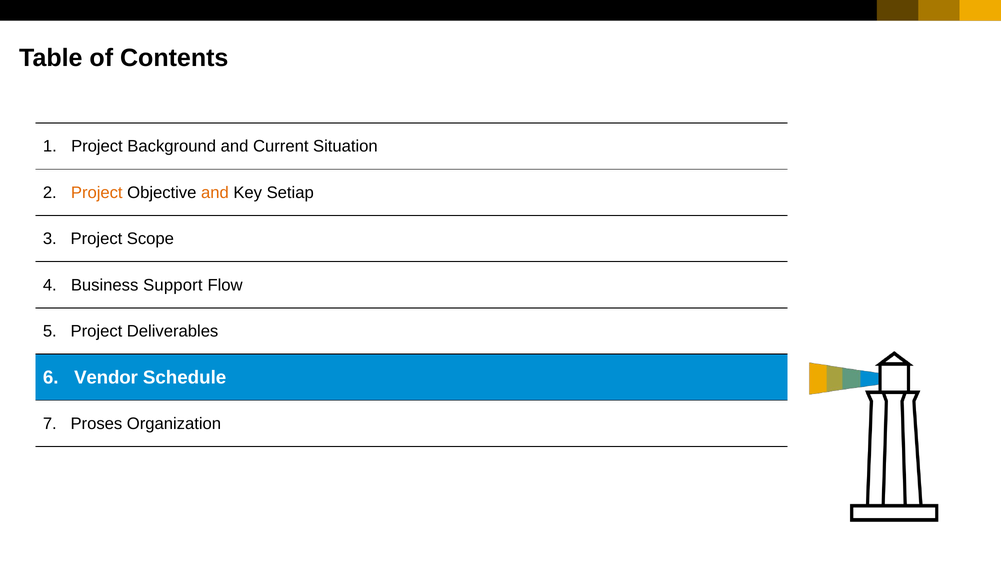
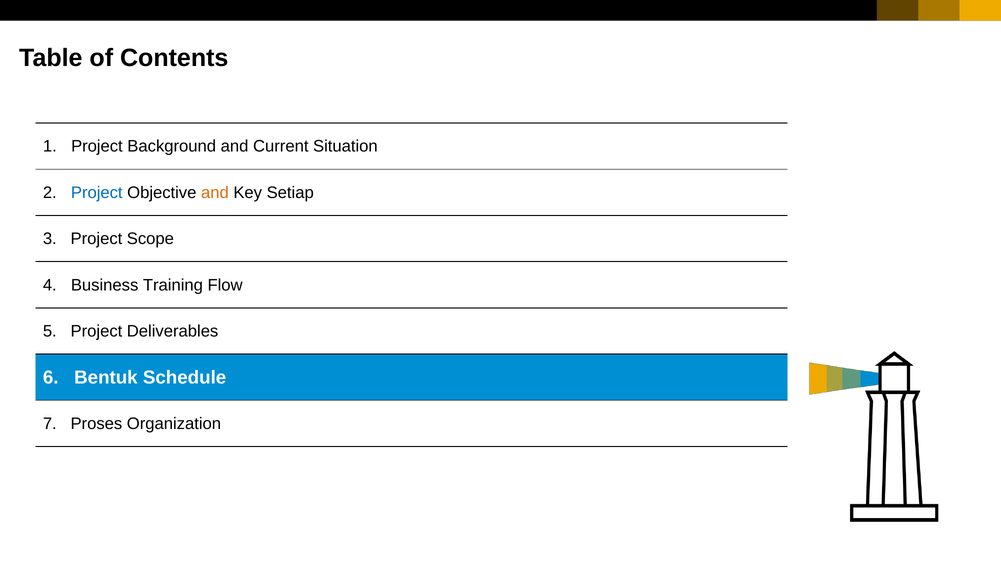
Project colour: orange -> blue (97, 193)
Support: Support -> Training (173, 285)
Vendor: Vendor -> Bentuk (106, 377)
